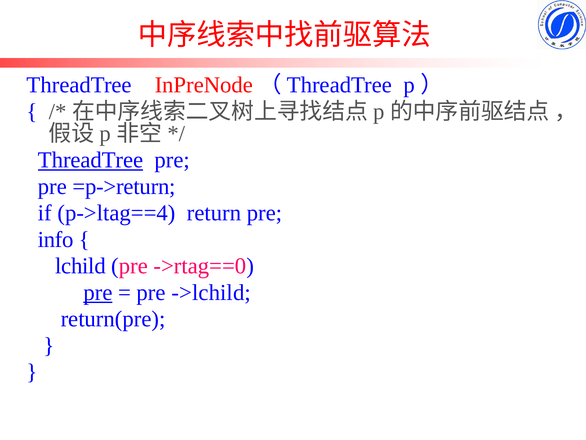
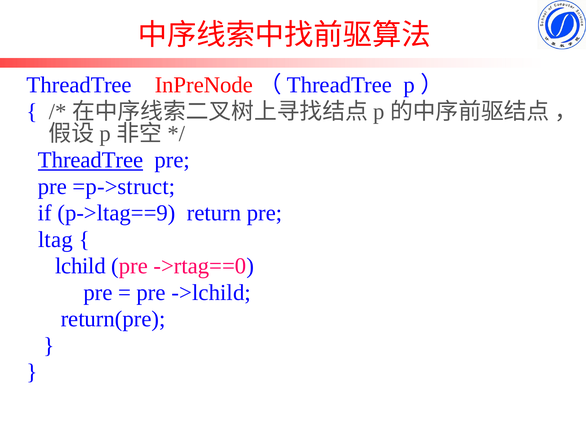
=p->return: =p->return -> =p->struct (124, 186)
p->ltag==4: p->ltag==4 -> p->ltag==9 (116, 213)
info: info -> ltag (55, 239)
pre underline: present -> none (98, 292)
